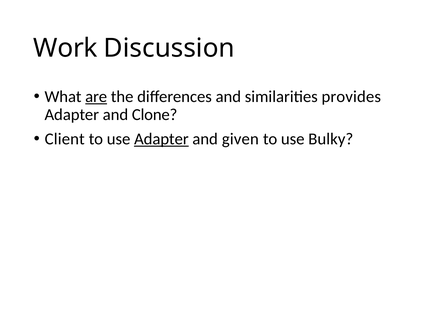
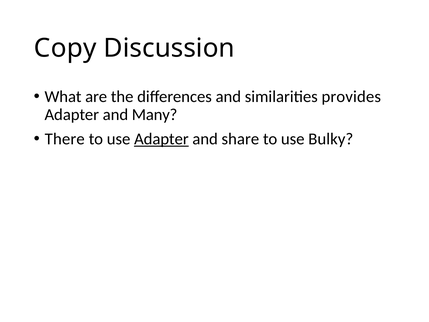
Work: Work -> Copy (65, 48)
are underline: present -> none (96, 97)
Clone: Clone -> Many (155, 115)
Client: Client -> There (65, 139)
given: given -> share (240, 139)
